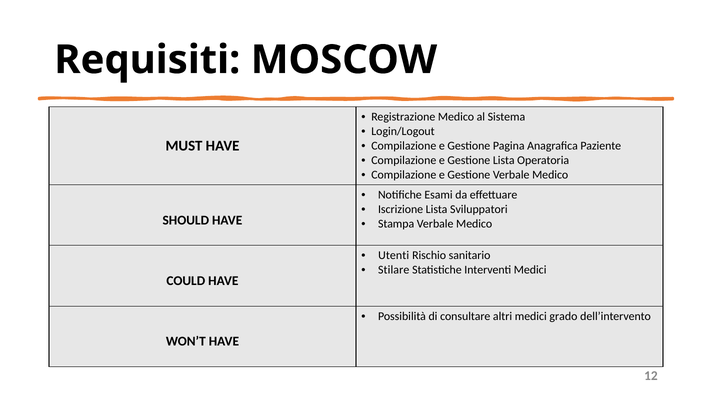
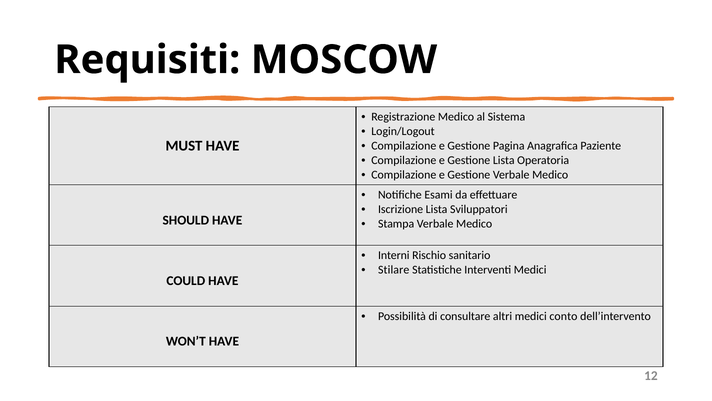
Utenti: Utenti -> Interni (394, 255)
grado: grado -> conto (563, 316)
